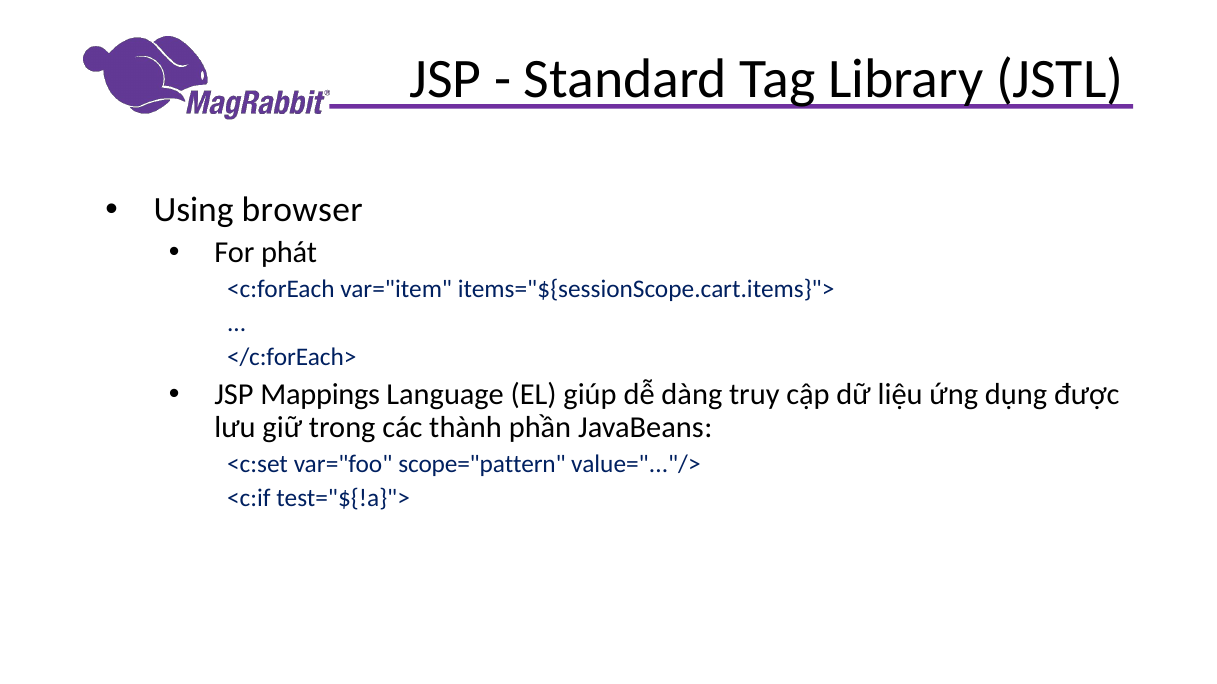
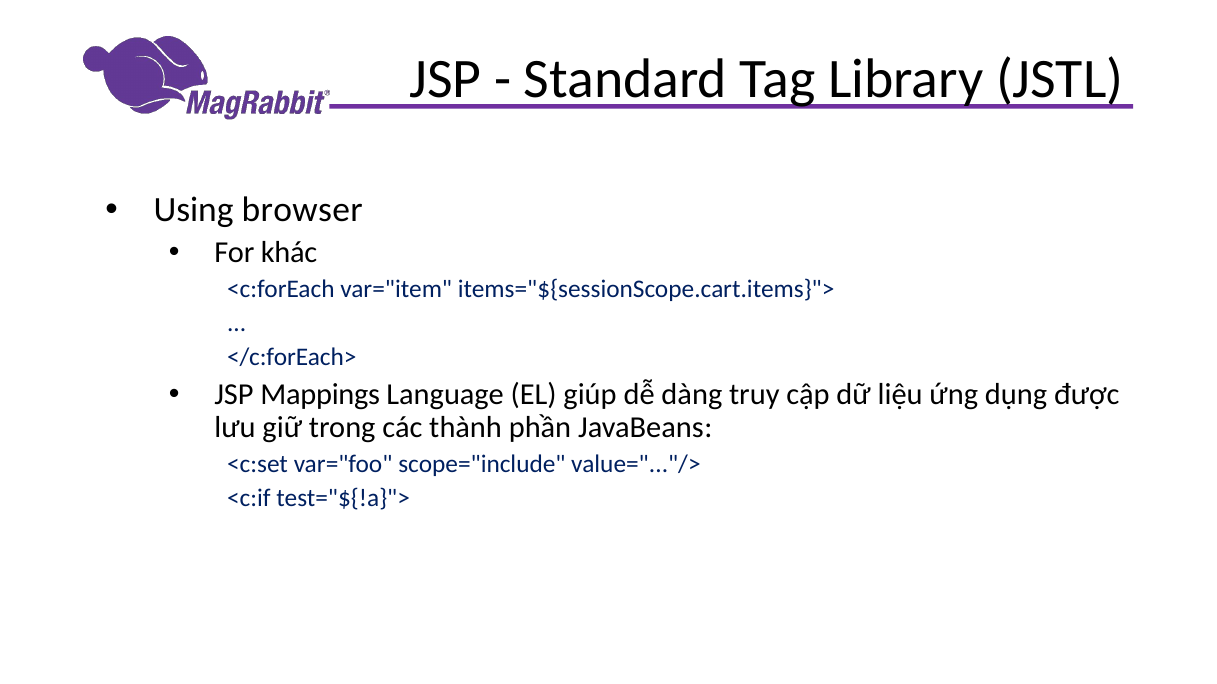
phát: phát -> khác (289, 253)
scope="pattern: scope="pattern -> scope="include (482, 465)
